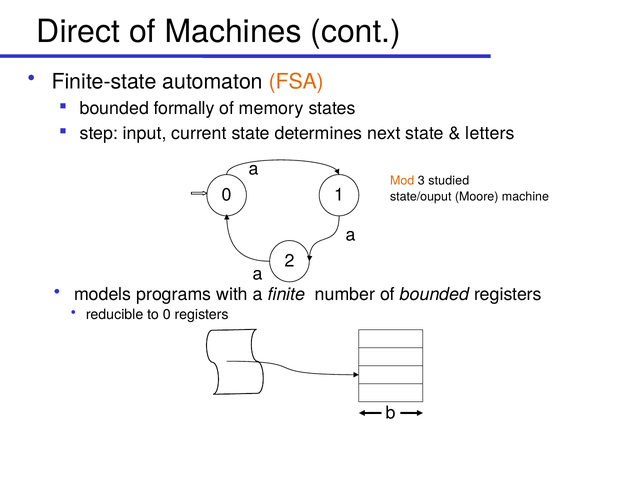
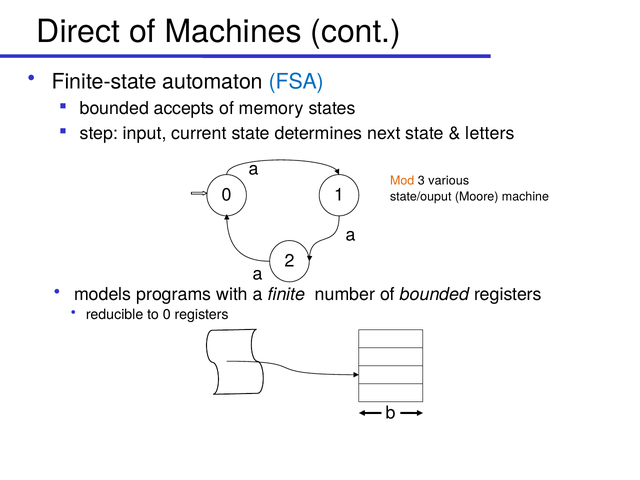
FSA colour: orange -> blue (296, 81)
formally: formally -> accepts (184, 108)
studied: studied -> various (449, 180)
